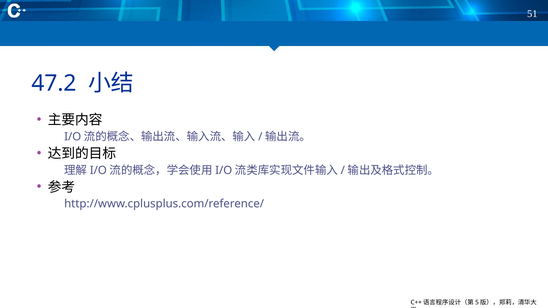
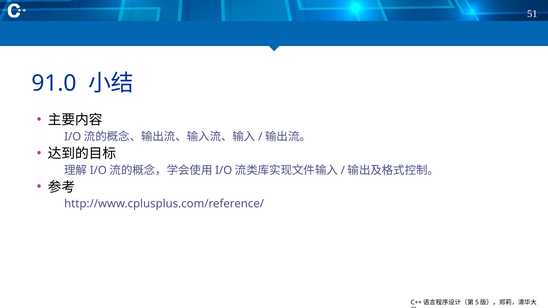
47.2: 47.2 -> 91.0 (54, 83)
